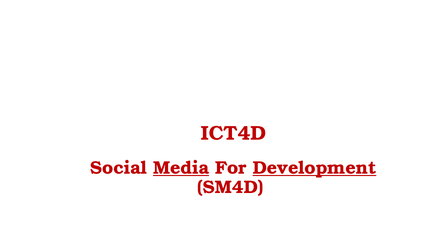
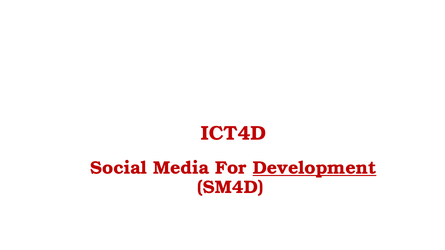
Media underline: present -> none (181, 168)
